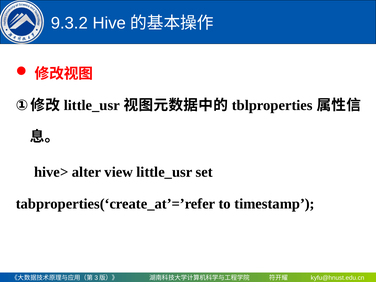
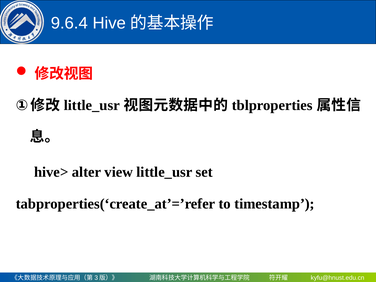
9.3.2: 9.3.2 -> 9.6.4 (69, 23)
